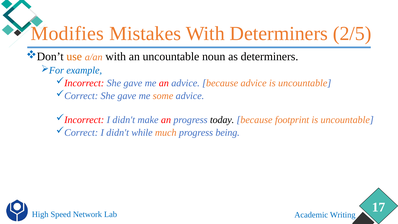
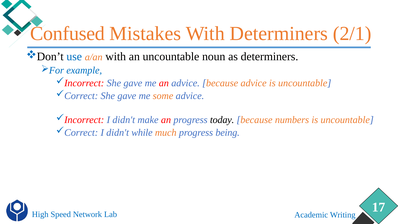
Modifies: Modifies -> Confused (67, 33)
2/5: 2/5 -> 2/1 (352, 33)
use colour: orange -> blue (74, 56)
footprint: footprint -> numbers (292, 120)
